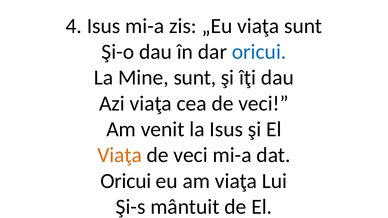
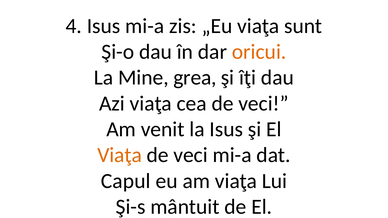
oricui colour: blue -> orange (259, 52)
Mine sunt: sunt -> grea (195, 78)
Oricui: Oricui -> Capul (126, 181)
